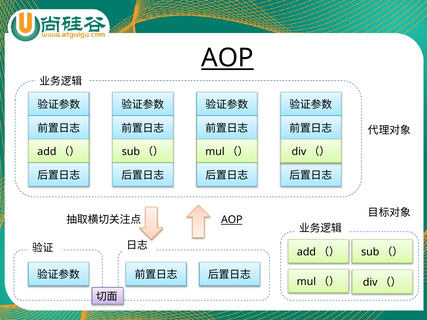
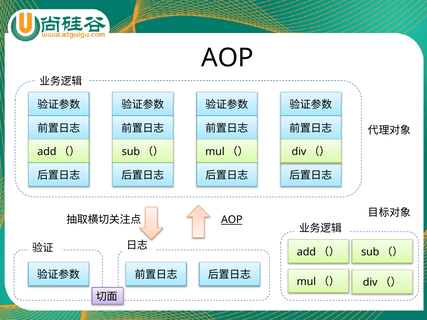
AOP underline: present -> none (228, 58)
